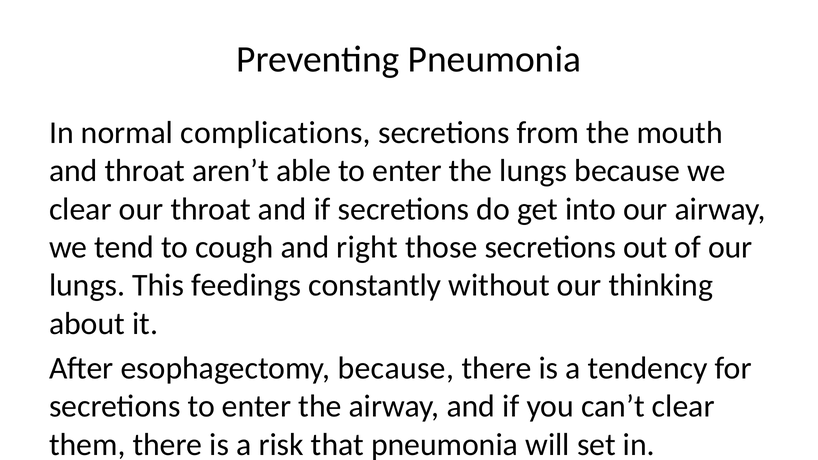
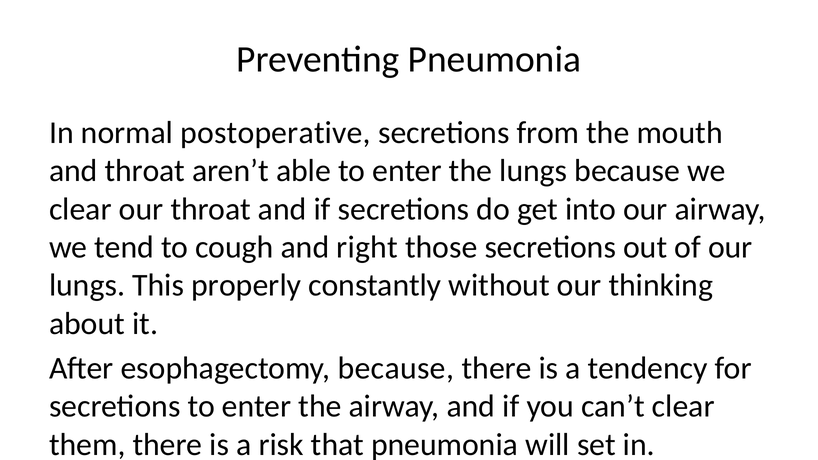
complications: complications -> postoperative (276, 133)
feedings: feedings -> properly (246, 286)
